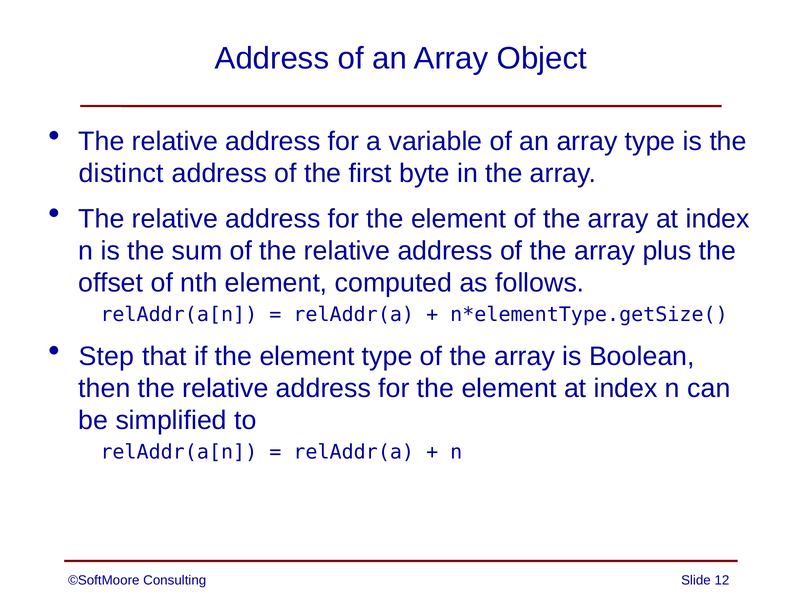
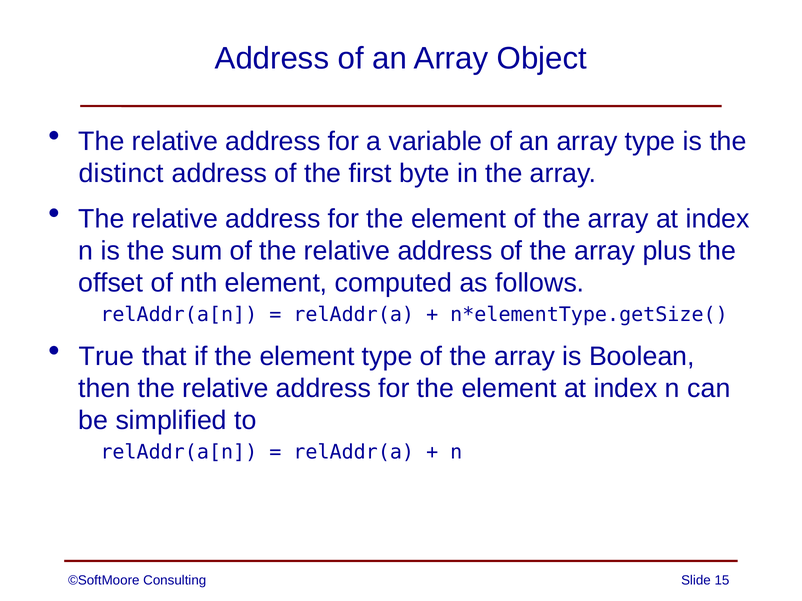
Step: Step -> True (106, 357)
12: 12 -> 15 (722, 581)
